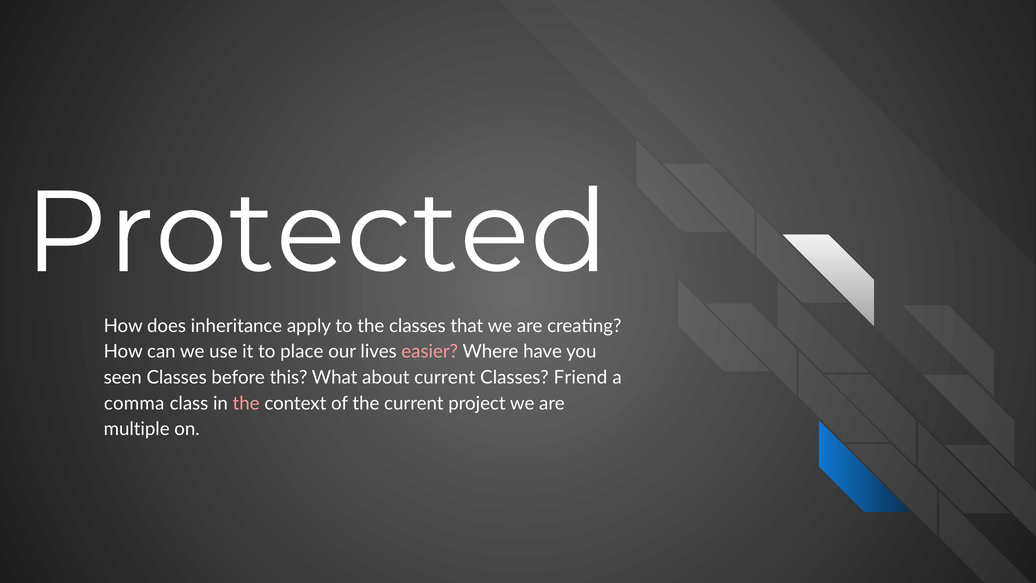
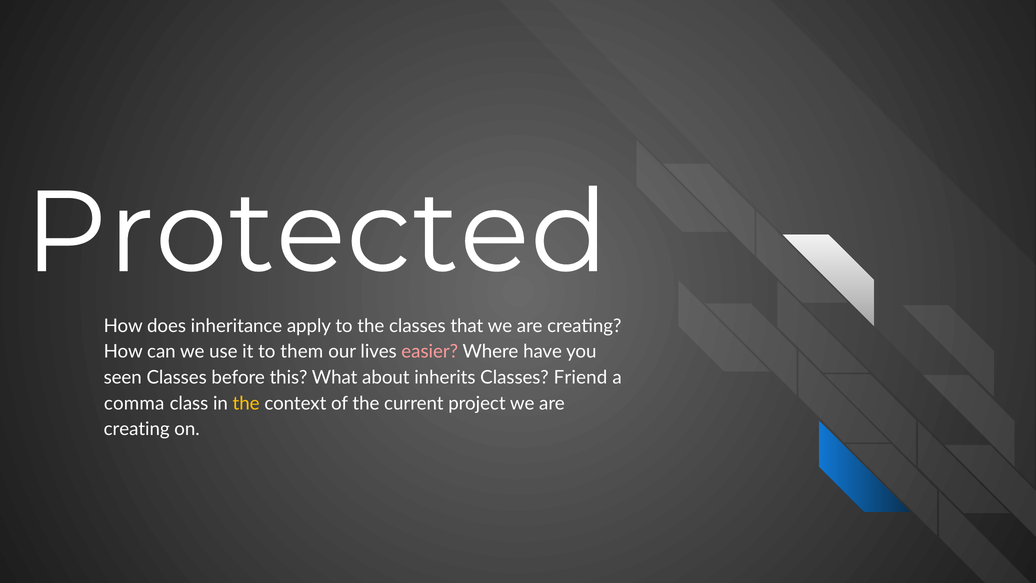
place: place -> them (302, 352)
about current: current -> inherits (445, 377)
the colour: pink -> yellow (246, 403)
multiple: multiple -> creating (137, 429)
